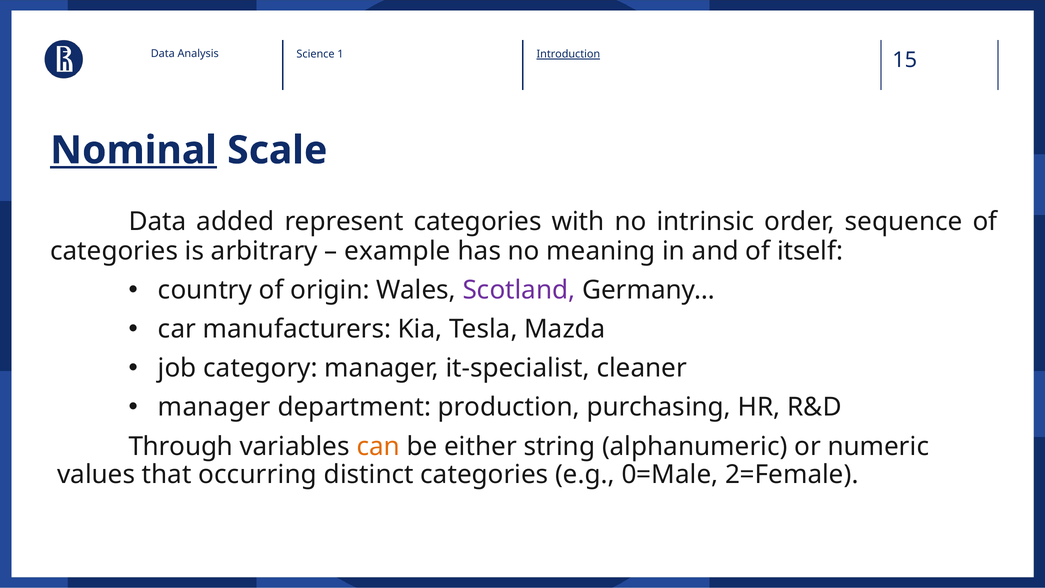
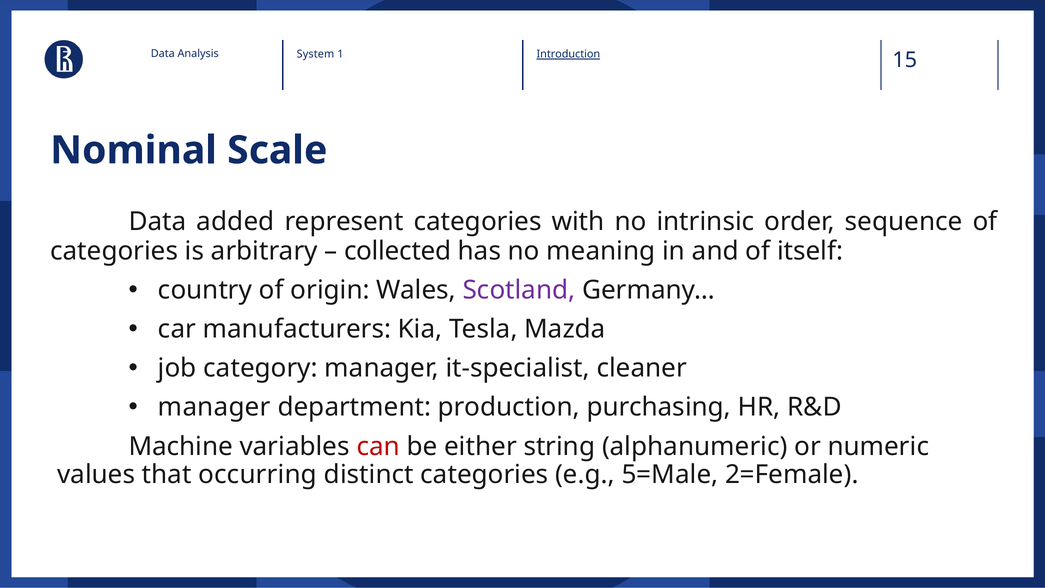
Science: Science -> System (315, 54)
Nominal underline: present -> none (134, 150)
example: example -> collected (398, 251)
Through: Through -> Machine (181, 446)
can colour: orange -> red (378, 446)
0=Male: 0=Male -> 5=Male (670, 475)
